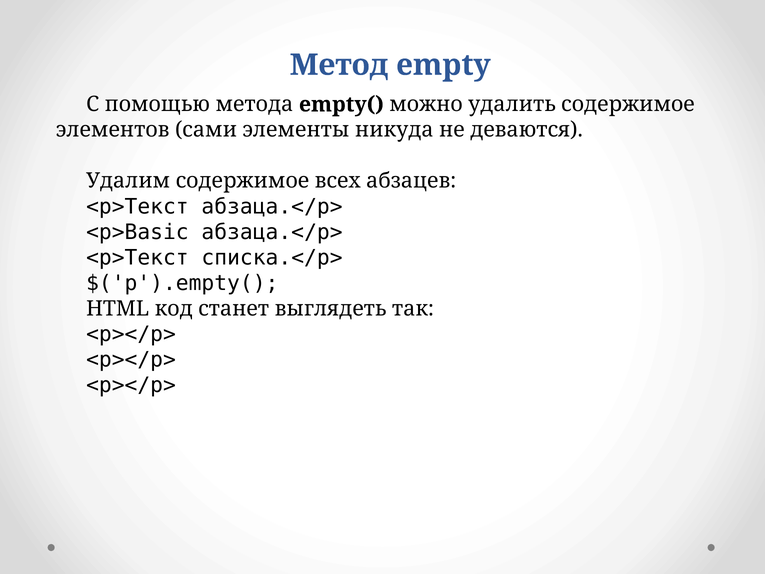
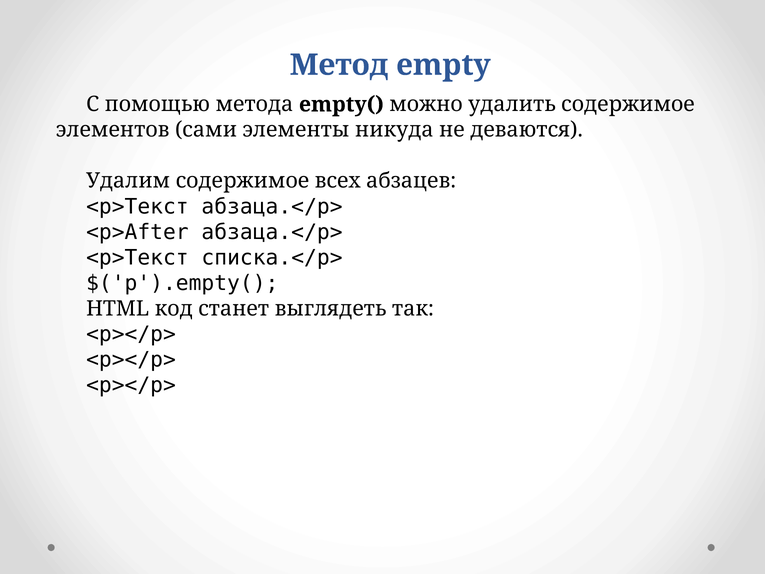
<p>Basic: <p>Basic -> <p>After (137, 232)
